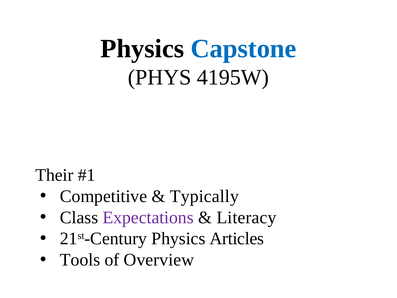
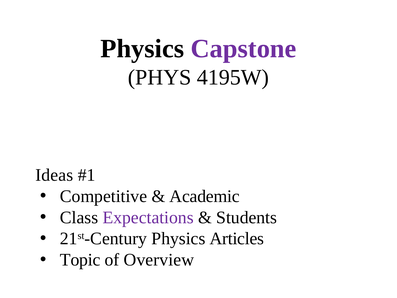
Capstone colour: blue -> purple (244, 49)
Their: Their -> Ideas (54, 175)
Typically: Typically -> Academic (205, 196)
Literacy: Literacy -> Students (247, 217)
Tools: Tools -> Topic (80, 260)
